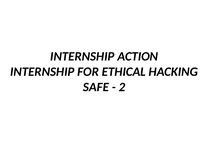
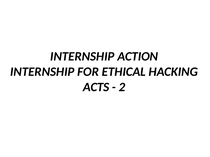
SAFE: SAFE -> ACTS (96, 87)
